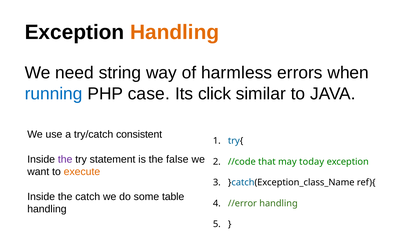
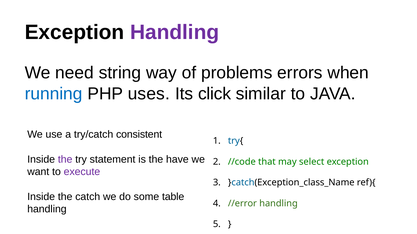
Handling colour: orange -> purple (175, 33)
harmless: harmless -> problems (237, 73)
case: case -> uses (149, 94)
false: false -> have (177, 160)
today: today -> select (312, 162)
execute colour: orange -> purple (82, 172)
